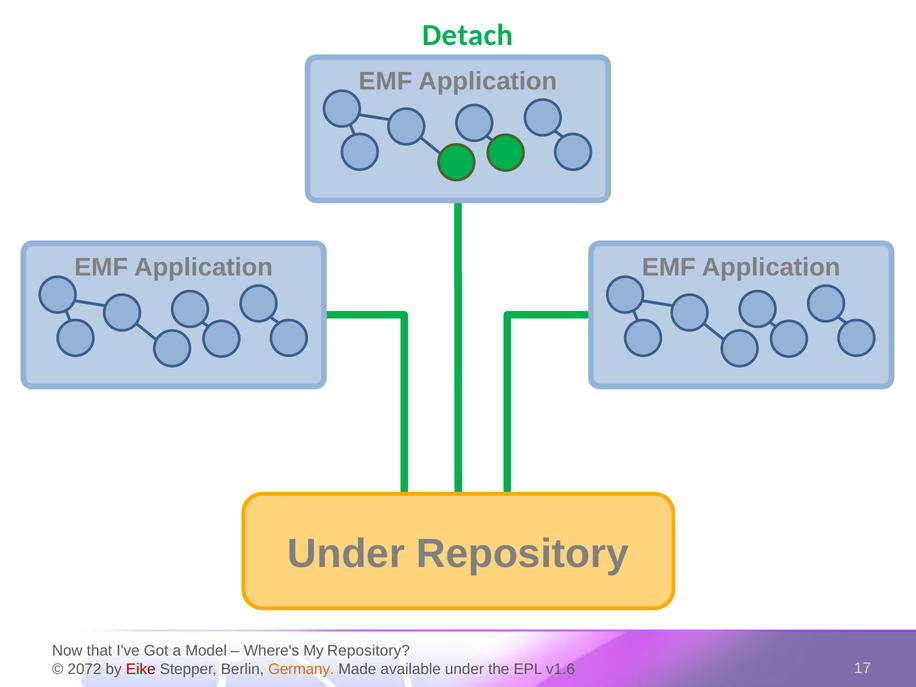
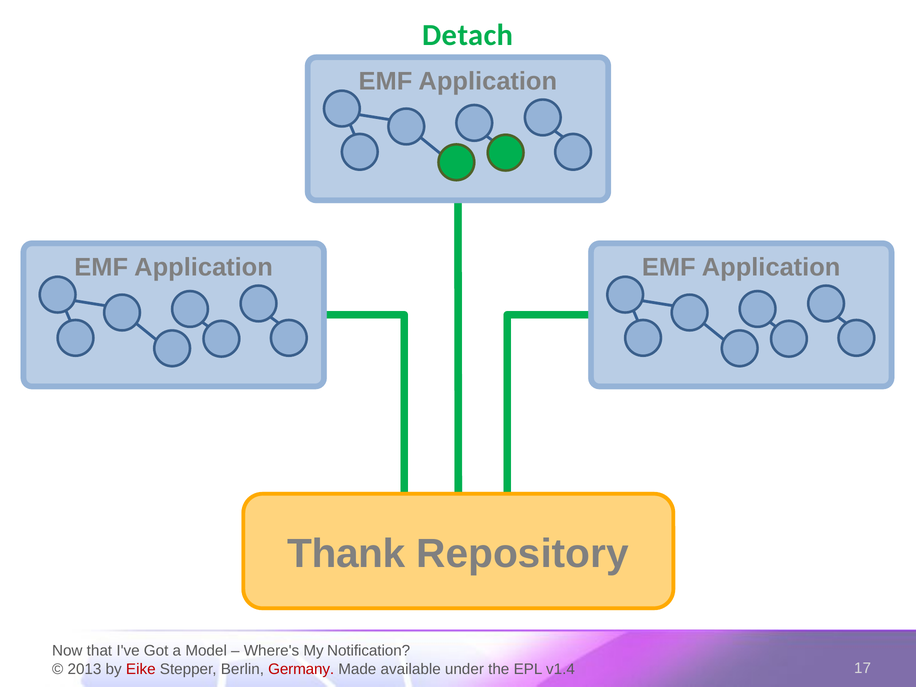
Under: Under -> Thank (346, 554)
My Repository: Repository -> Notification (369, 651)
2072: 2072 -> 2013 (84, 669)
Germany colour: orange -> red (301, 669)
v1.6: v1.6 -> v1.4 (560, 669)
